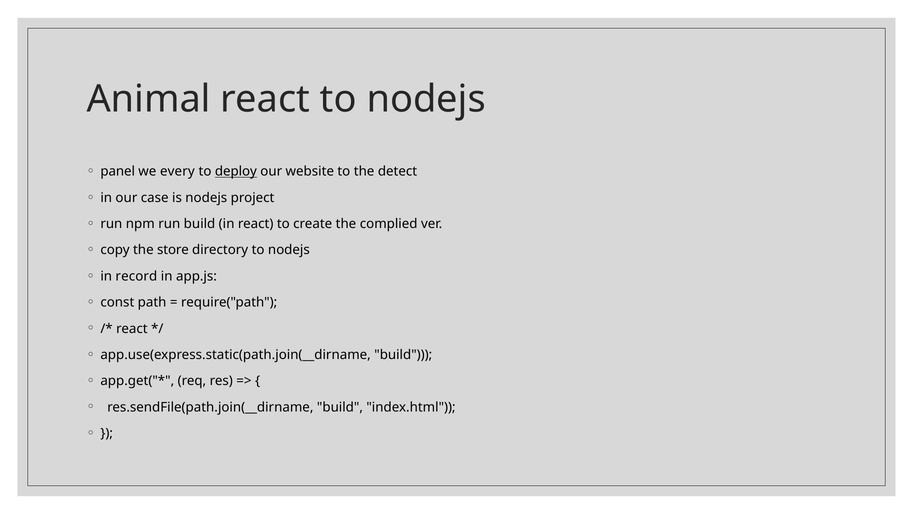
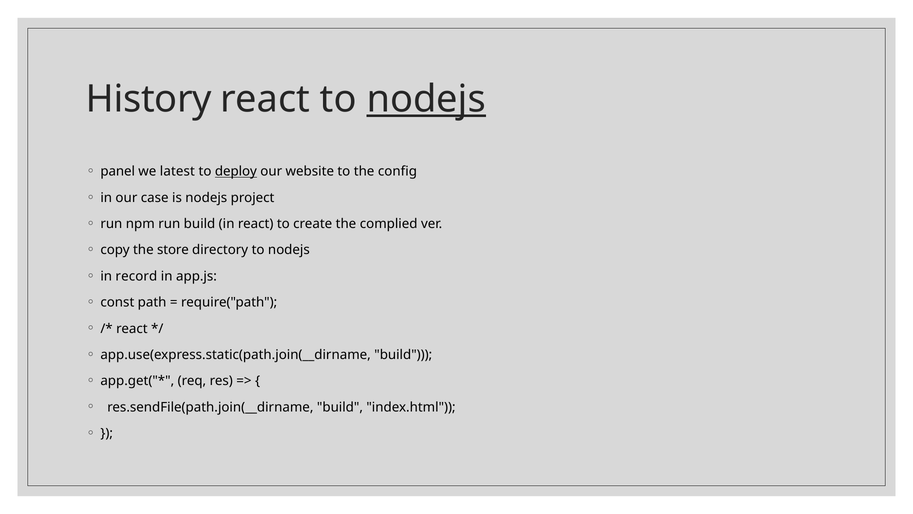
Animal: Animal -> History (149, 99)
nodejs underline: none -> present (426, 99)
every: every -> latest (177, 171)
detect: detect -> config (397, 171)
